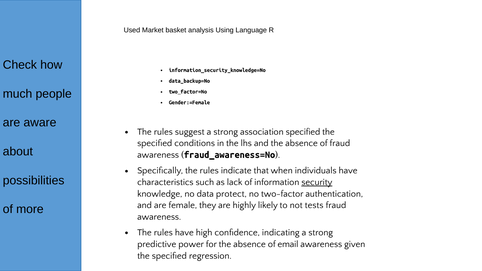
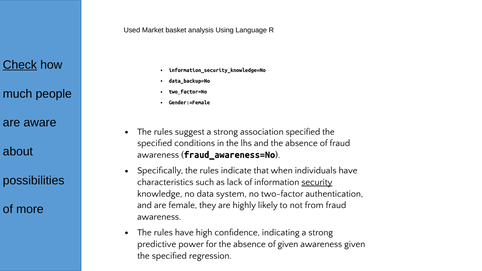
Check underline: none -> present (20, 65)
protect: protect -> system (231, 194)
tests: tests -> from (314, 205)
of email: email -> given (288, 244)
